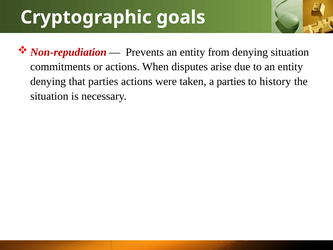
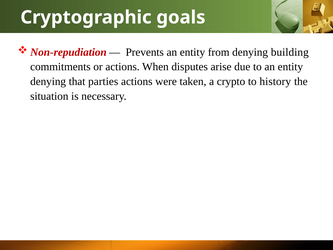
denying situation: situation -> building (290, 52)
a parties: parties -> crypto (231, 81)
